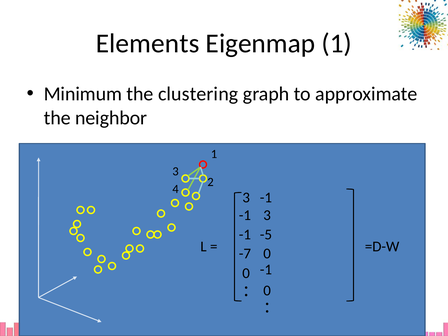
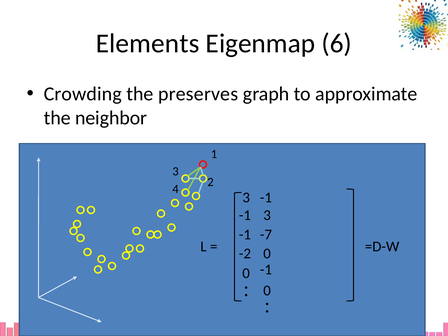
Eigenmap 1: 1 -> 6 (337, 43)
Minimum: Minimum -> Crowding (83, 94)
clustering: clustering -> preserves (198, 94)
-5: -5 -> -7 (266, 235)
-7: -7 -> -2 (245, 254)
